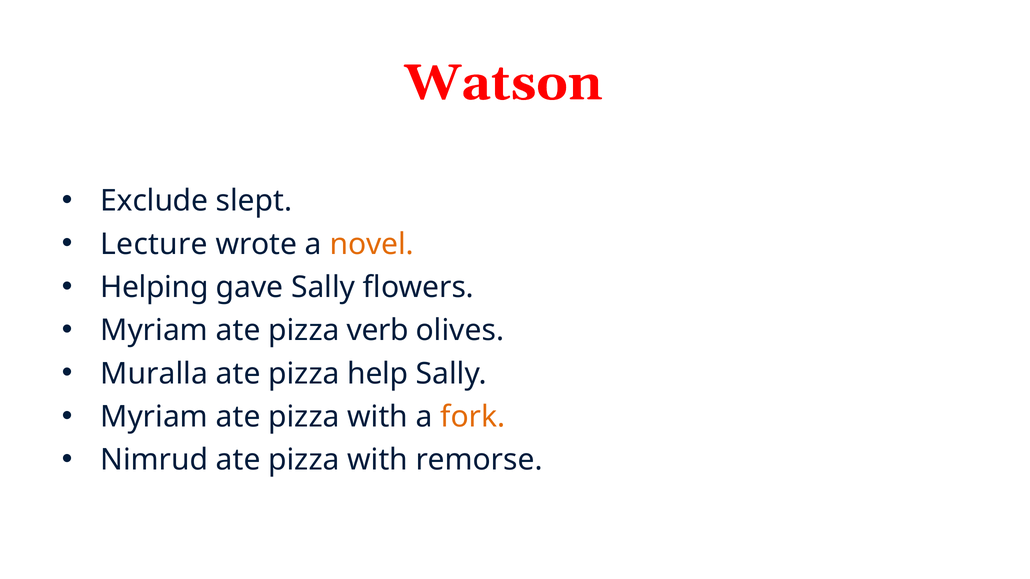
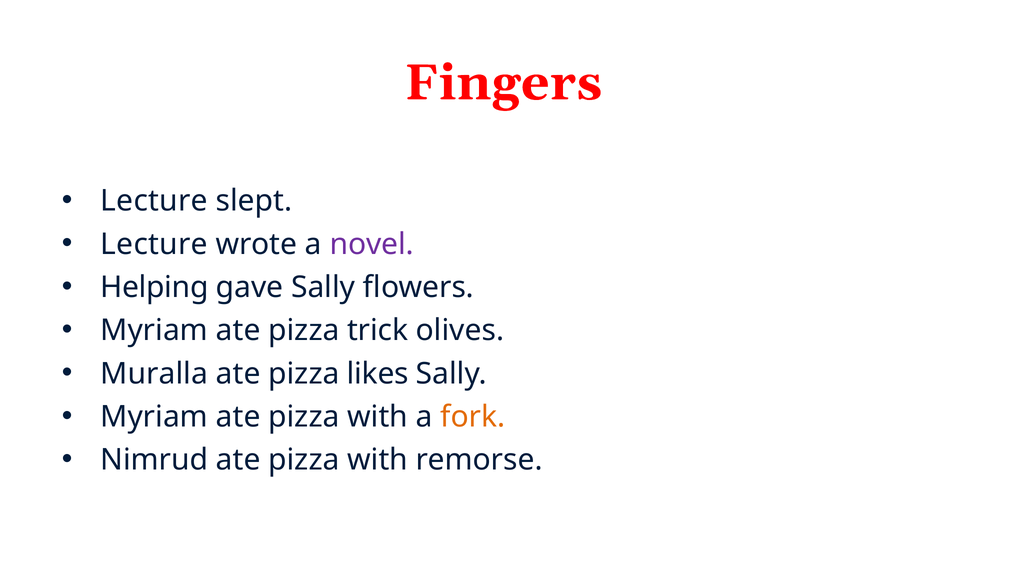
Watson: Watson -> Fingers (503, 83)
Exclude: Exclude -> Lecture (154, 201)
novel colour: orange -> purple (372, 244)
verb: verb -> trick (378, 331)
help: help -> likes (378, 374)
